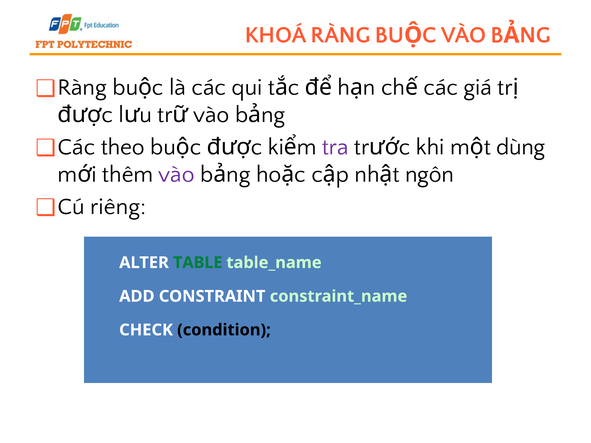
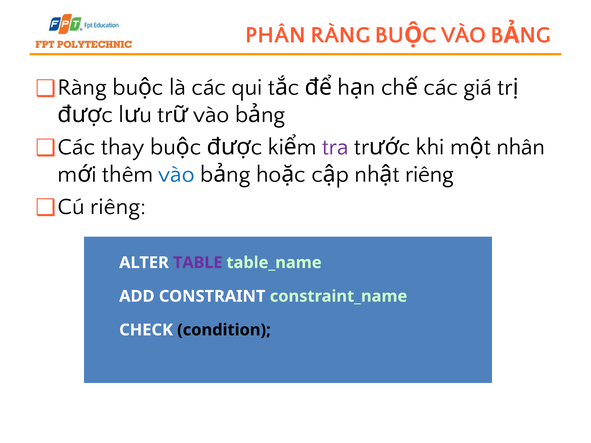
KHOÁ: KHOÁ -> PHÂN (275, 35)
theo: theo -> thay (123, 147)
dùng: dùng -> nhân (521, 147)
vào colour: purple -> blue (176, 174)
ngôn: ngôn -> riêng (429, 174)
TABLE colour: green -> purple (198, 263)
